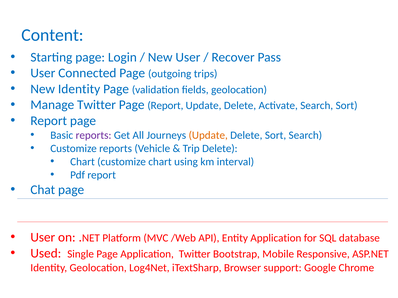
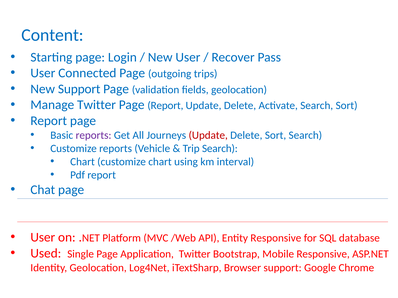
New Identity: Identity -> Support (79, 89)
Update colour: orange -> red (208, 135)
Trip Delete: Delete -> Search (220, 149)
Entity Application: Application -> Responsive (276, 238)
